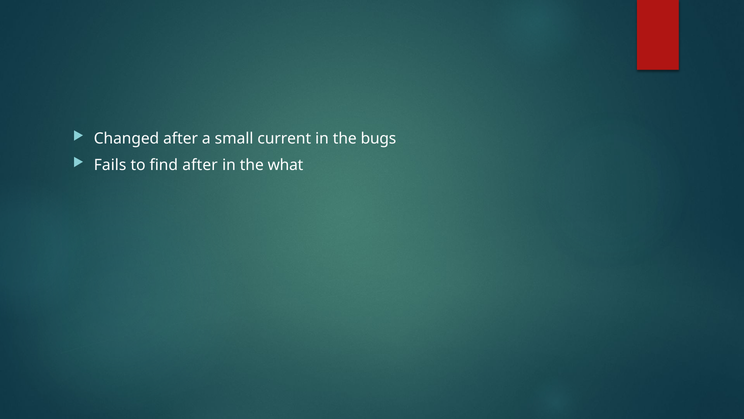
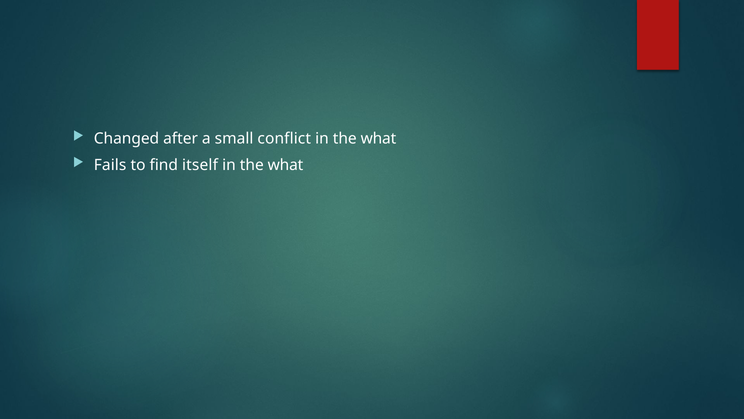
current: current -> conflict (284, 138)
bugs: bugs -> what (378, 138)
find after: after -> itself (200, 165)
